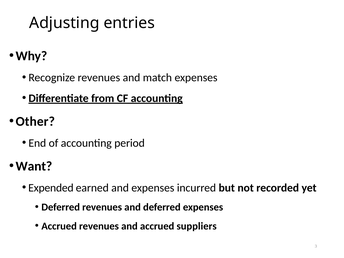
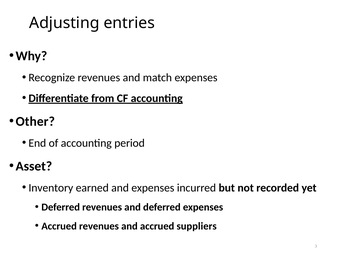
Want: Want -> Asset (34, 166)
Expended: Expended -> Inventory (51, 188)
